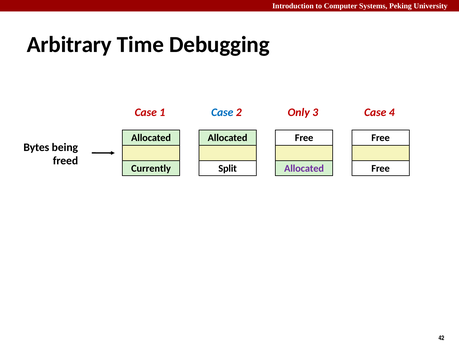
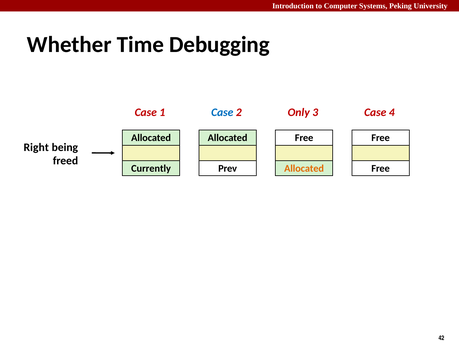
Arbitrary: Arbitrary -> Whether (69, 45)
Bytes: Bytes -> Right (36, 147)
Split: Split -> Prev (228, 169)
Allocated colour: purple -> orange (304, 169)
